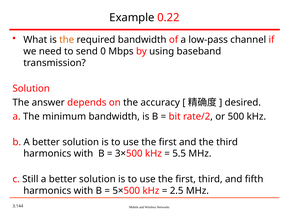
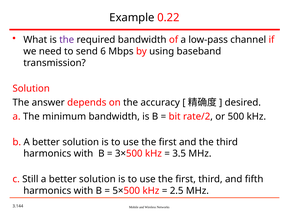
the colour: orange -> purple (67, 40)
0: 0 -> 6 (103, 51)
5.5: 5.5 -> 3.5 (179, 153)
